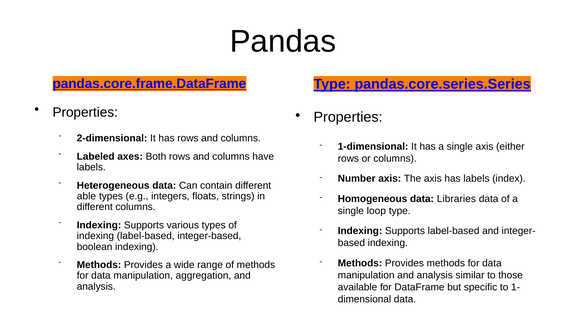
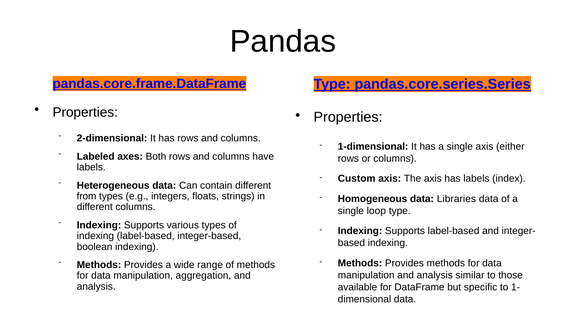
Number: Number -> Custom (357, 178)
able: able -> from (87, 196)
